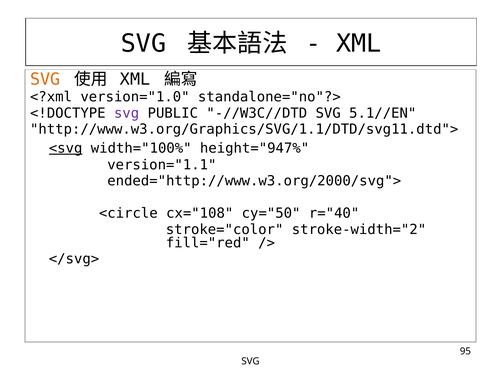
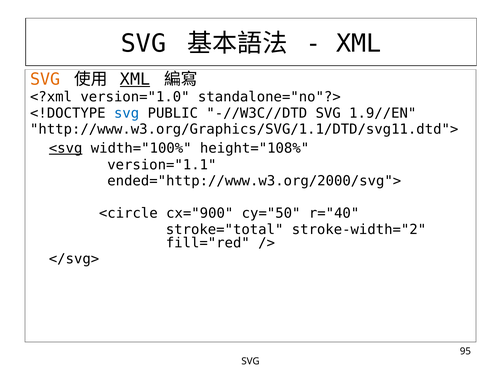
XML underline: none -> present (135, 79)
svg colour: purple -> blue (127, 113)
5.1//EN: 5.1//EN -> 1.9//EN (383, 113)
height="947%: height="947% -> height="108% (255, 148)
cx="108: cx="108 -> cx="900 (200, 213)
stroke="color: stroke="color -> stroke="total (225, 229)
